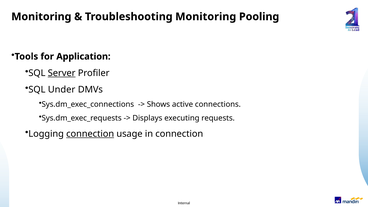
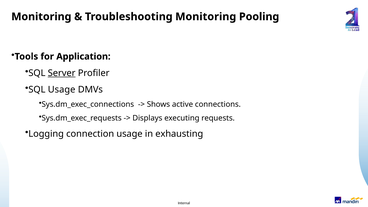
SQL Under: Under -> Usage (62, 90)
connection underline: present -> none (90, 134)
in connection: connection -> exhausting (179, 134)
